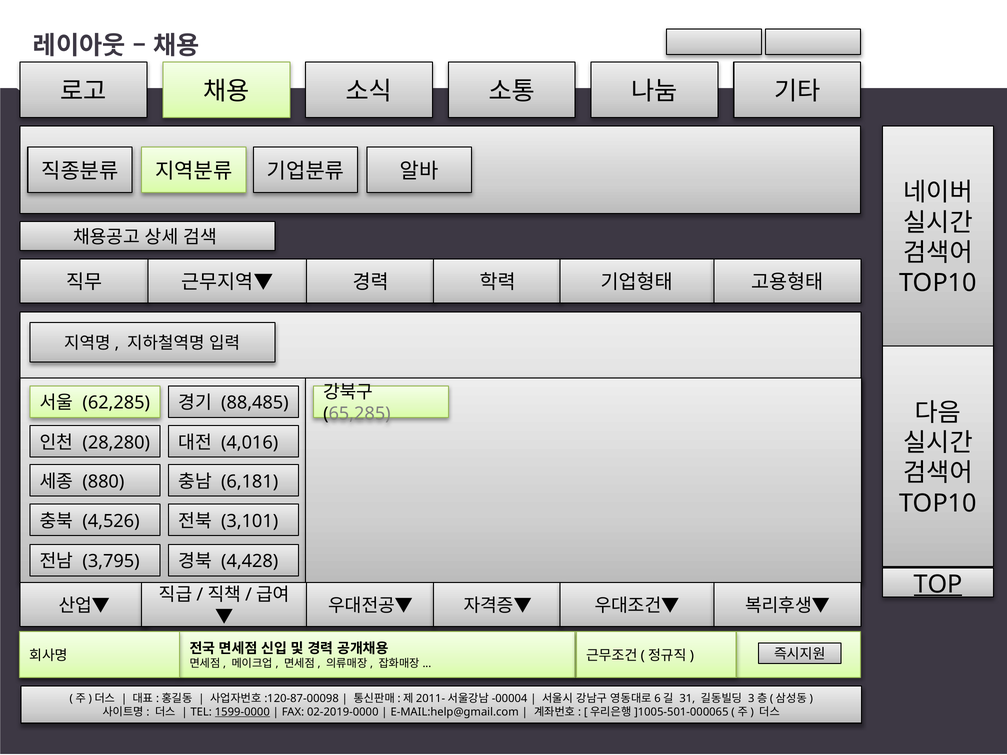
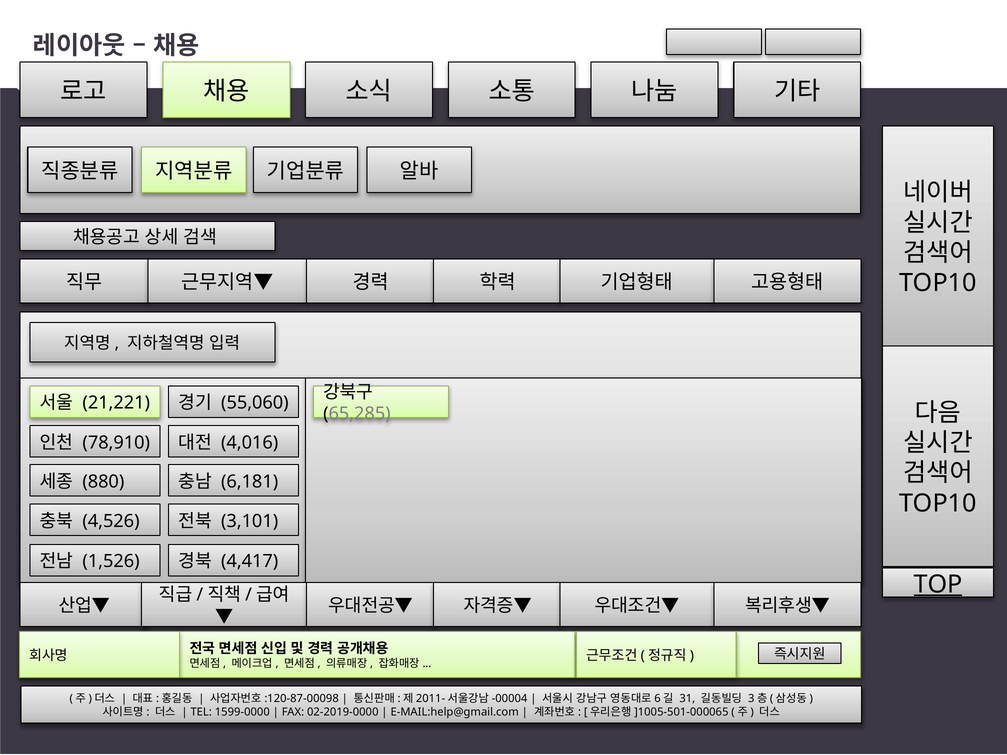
62,285: 62,285 -> 21,221 (116, 403)
88,485: 88,485 -> 55,060 (255, 403)
28,280: 28,280 -> 78,910 (116, 443)
3,795: 3,795 -> 1,526 (111, 562)
4,428: 4,428 -> 4,417 (250, 562)
1599-0000 underline: present -> none (242, 712)
